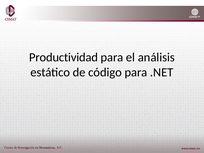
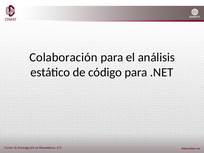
Productividad: Productividad -> Colaboración (63, 57)
